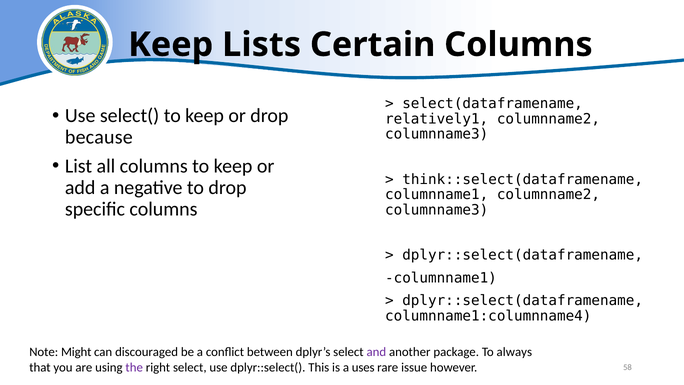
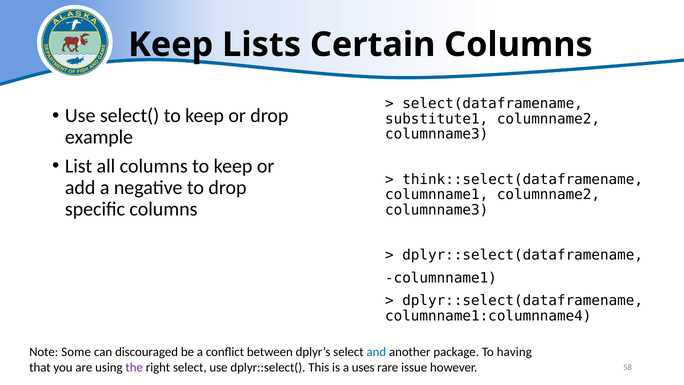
relatively1: relatively1 -> substitute1 (437, 119)
because: because -> example (99, 137)
Might: Might -> Some (76, 352)
and colour: purple -> blue (376, 352)
always: always -> having (514, 352)
